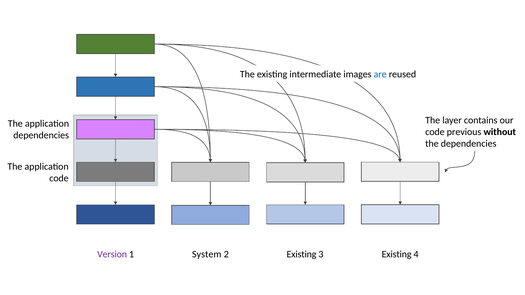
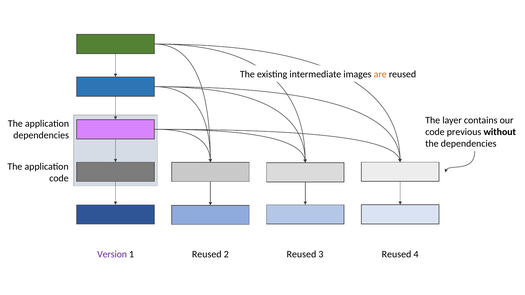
are colour: blue -> orange (380, 74)
1 System: System -> Reused (207, 255)
2 Existing: Existing -> Reused (301, 255)
3 Existing: Existing -> Reused (397, 255)
